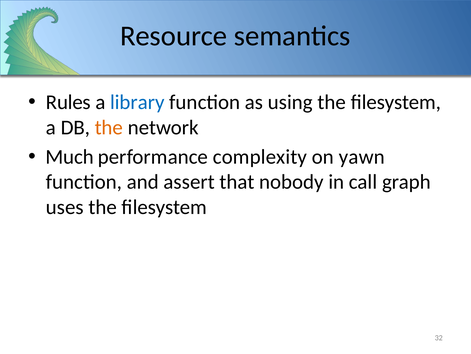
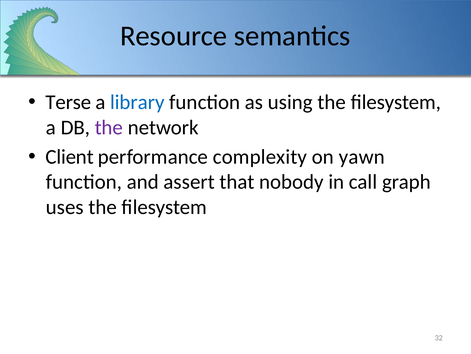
Rules: Rules -> Terse (68, 102)
the colour: orange -> purple (109, 127)
Much: Much -> Client (70, 157)
